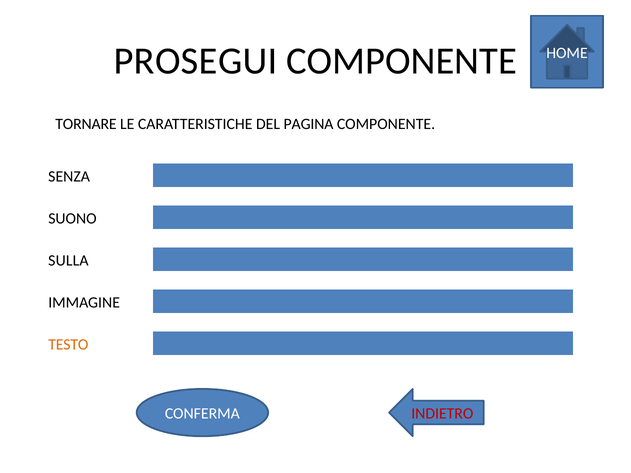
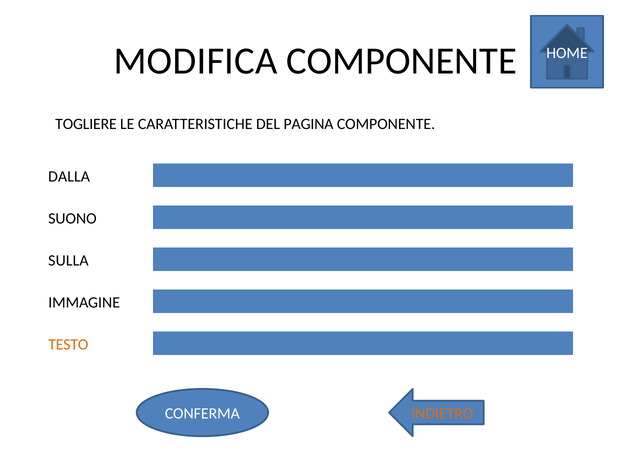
PROSEGUI: PROSEGUI -> MODIFICA (196, 61)
TORNARE: TORNARE -> TOGLIERE (86, 124)
SENZA: SENZA -> DALLA (69, 177)
INDIETRO colour: red -> orange (442, 414)
